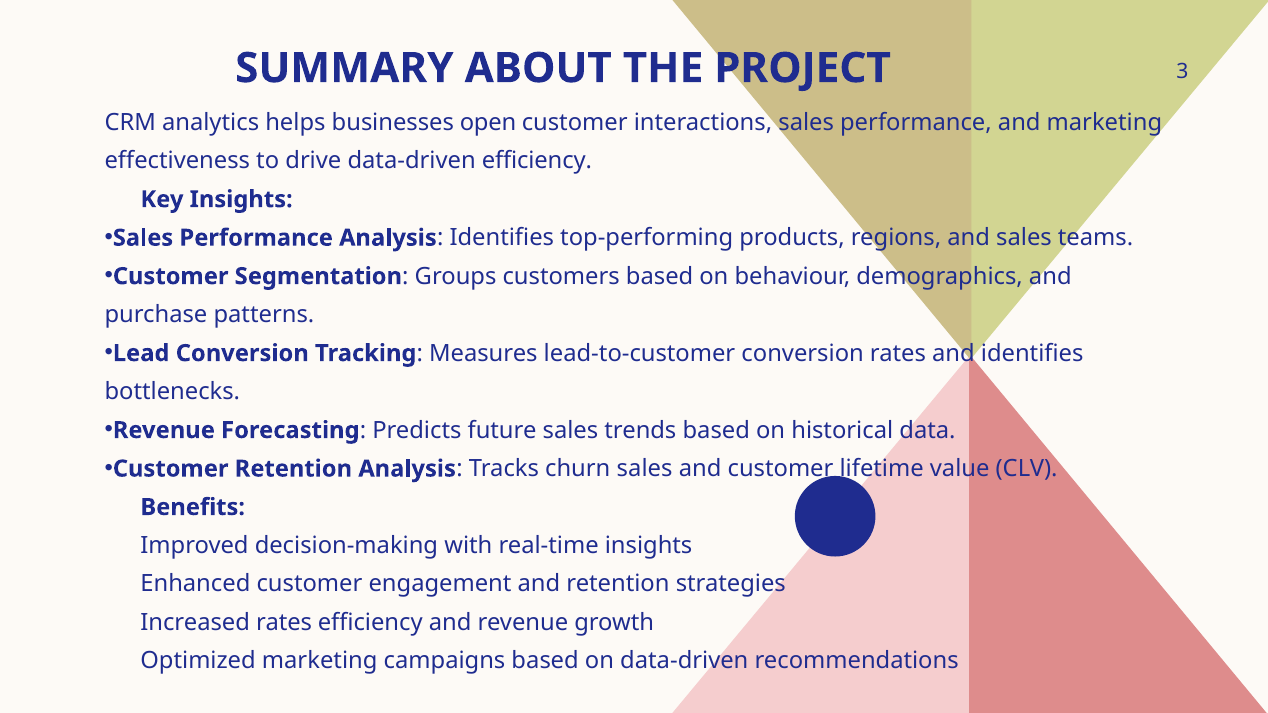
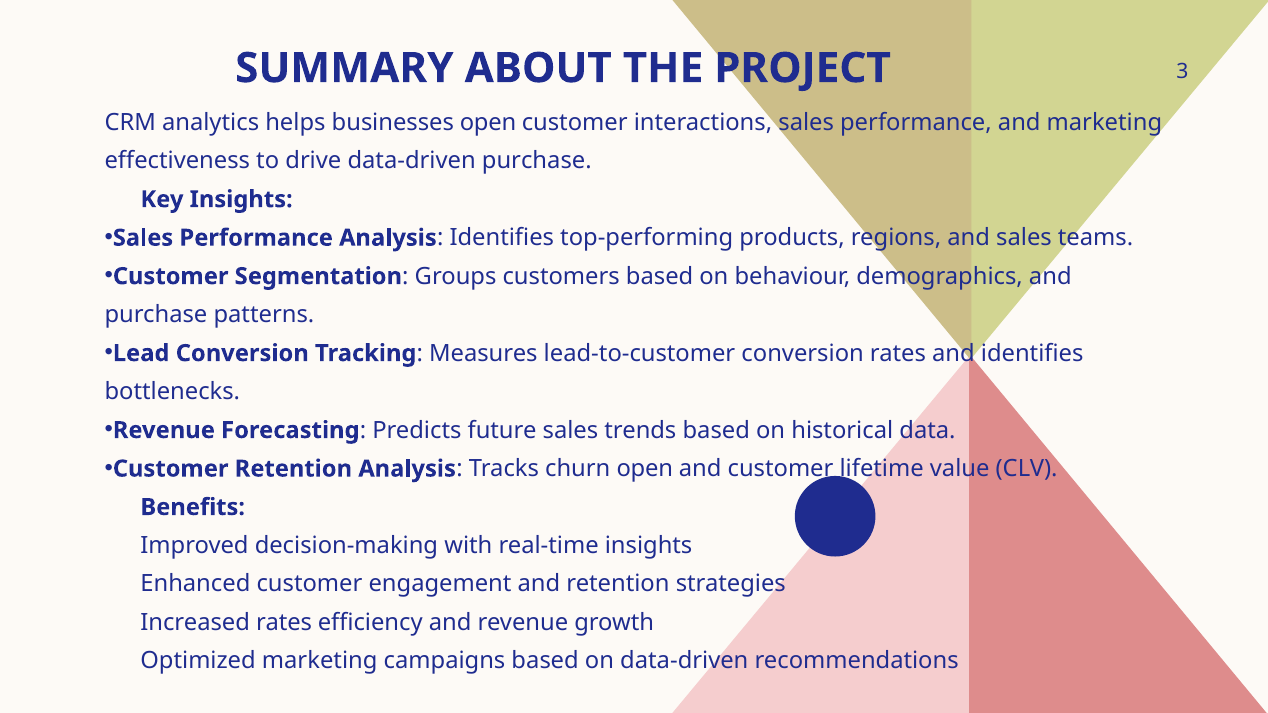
data-driven efficiency: efficiency -> purchase (537, 161)
churn sales: sales -> open (645, 469)
